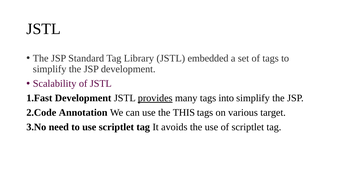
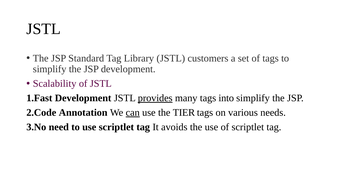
embedded: embedded -> customers (208, 58)
can underline: none -> present (133, 113)
THIS: THIS -> TIER (184, 113)
target: target -> needs (273, 113)
